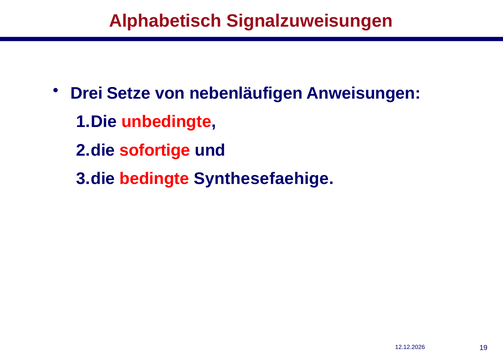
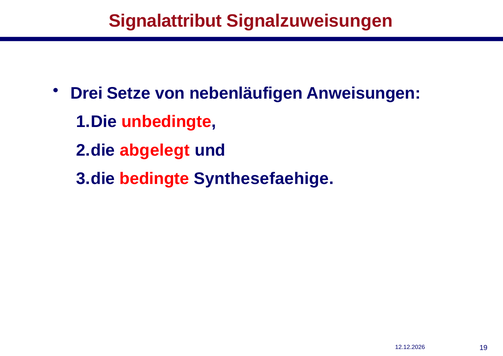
Alphabetisch: Alphabetisch -> Signalattribut (165, 21)
sofortige: sofortige -> abgelegt (155, 150)
